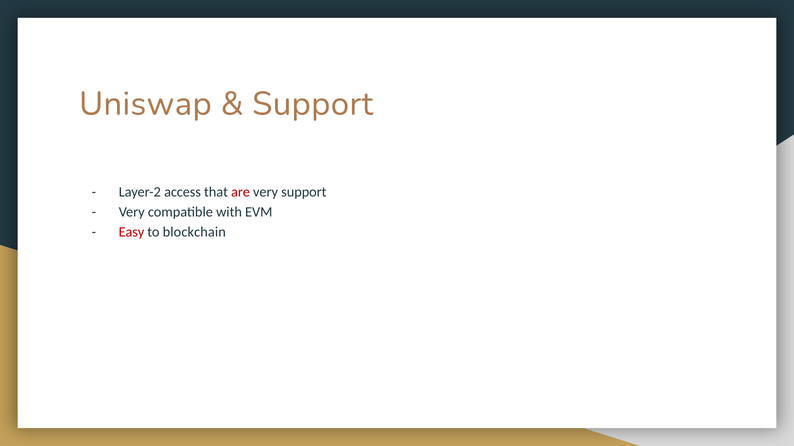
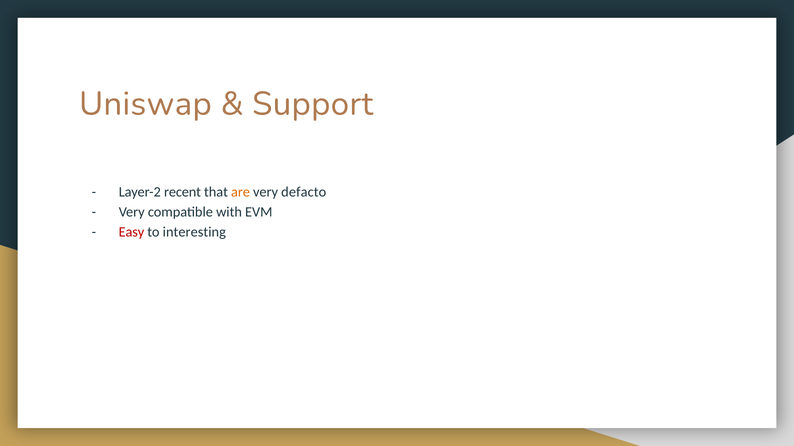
access: access -> recent (183, 192)
are colour: red -> orange (241, 192)
very support: support -> defacto (304, 192)
blockchain: blockchain -> interesting (194, 232)
